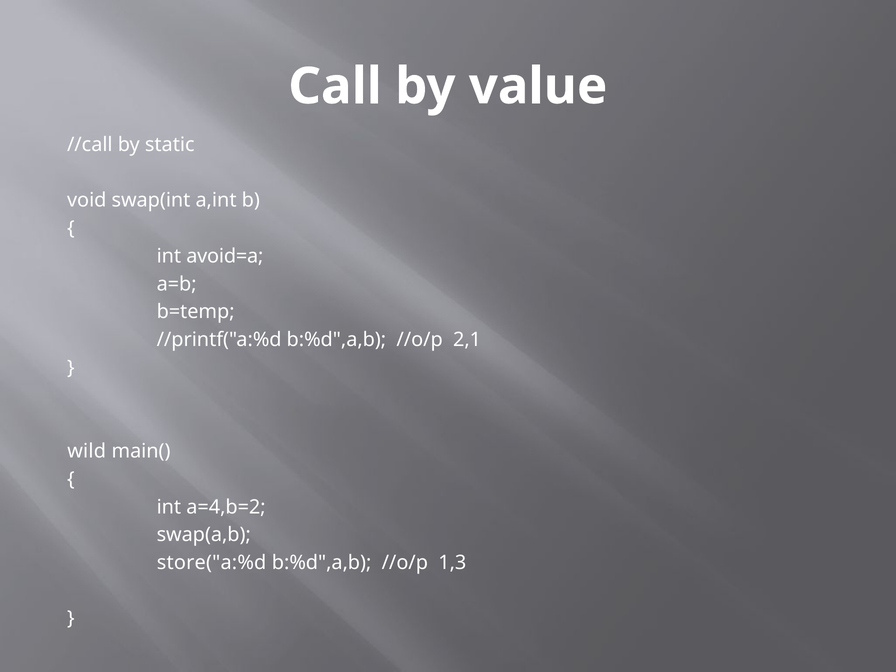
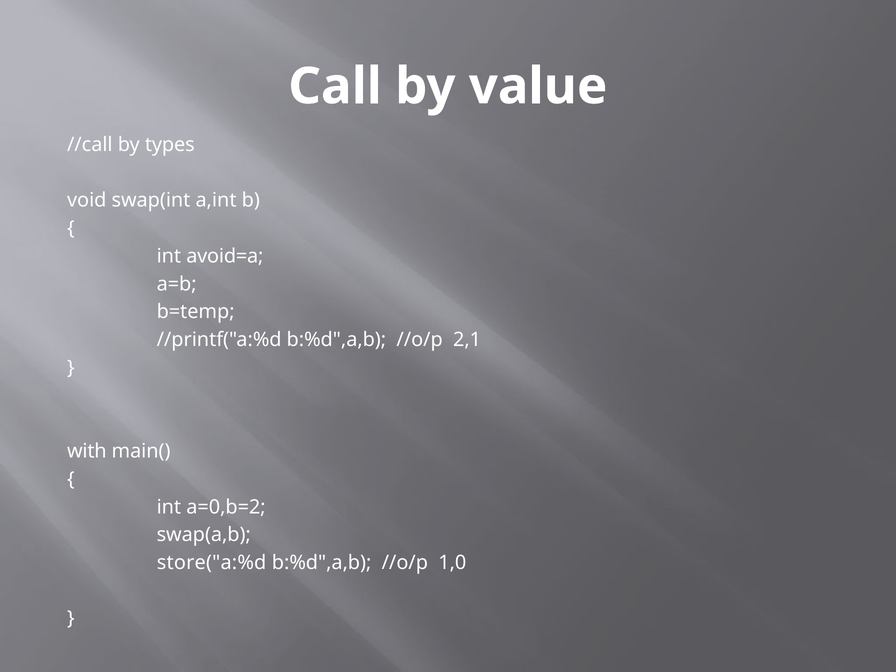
static: static -> types (170, 145)
wild: wild -> with (87, 451)
a=4,b=2: a=4,b=2 -> a=0,b=2 (226, 507)
1,3: 1,3 -> 1,0 (452, 563)
